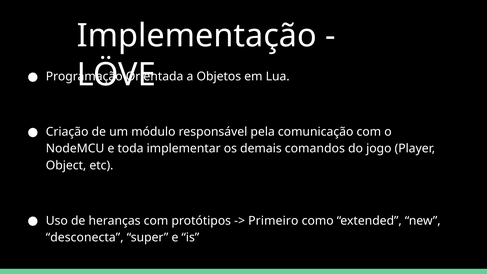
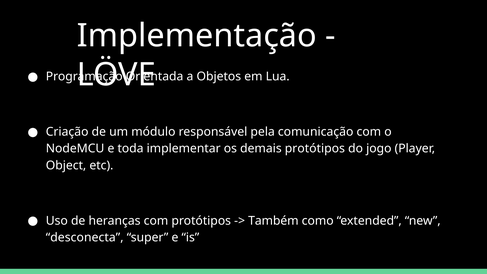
demais comandos: comandos -> protótipos (315, 149)
Primeiro: Primeiro -> Também (273, 221)
